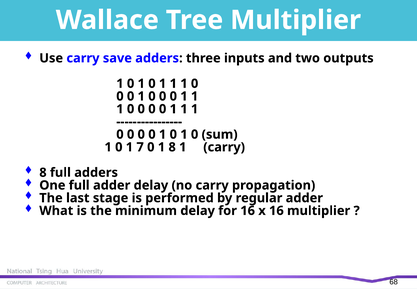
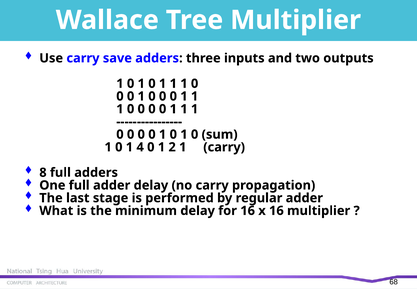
7: 7 -> 4 (140, 147)
1 8: 8 -> 2 (172, 147)
